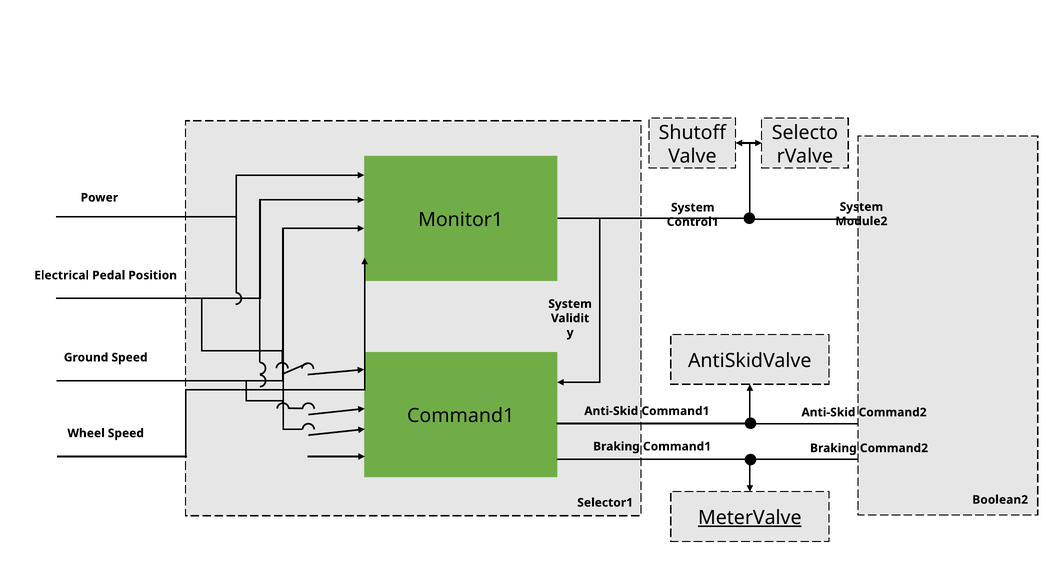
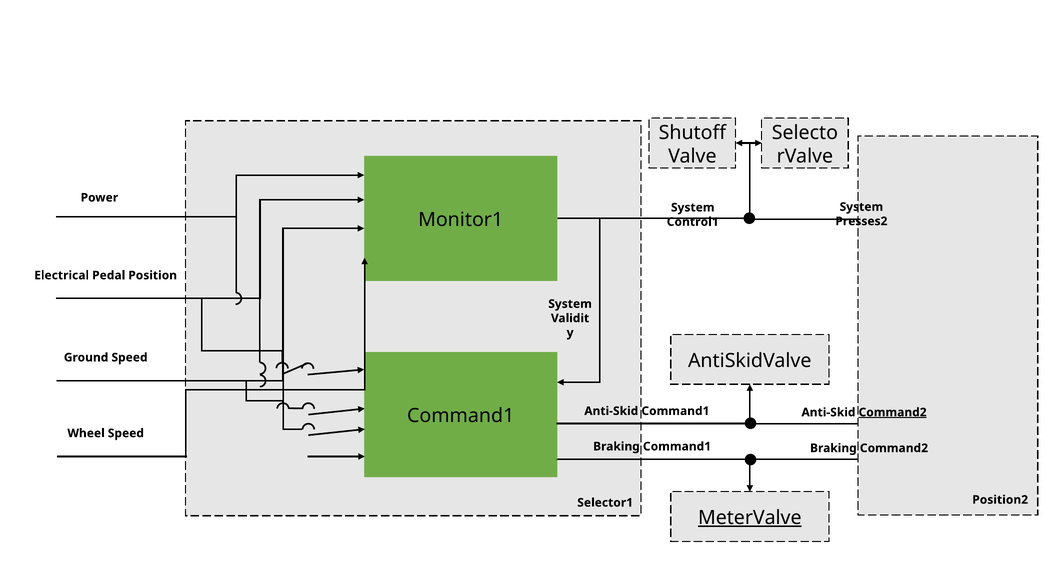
Module2: Module2 -> Presses2 (861, 221)
Command2 underline: none -> present (893, 413)
Boolean2: Boolean2 -> Position2 (1000, 500)
